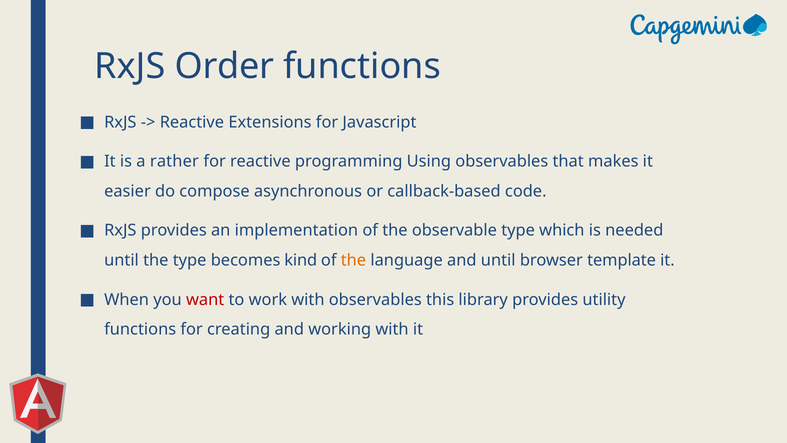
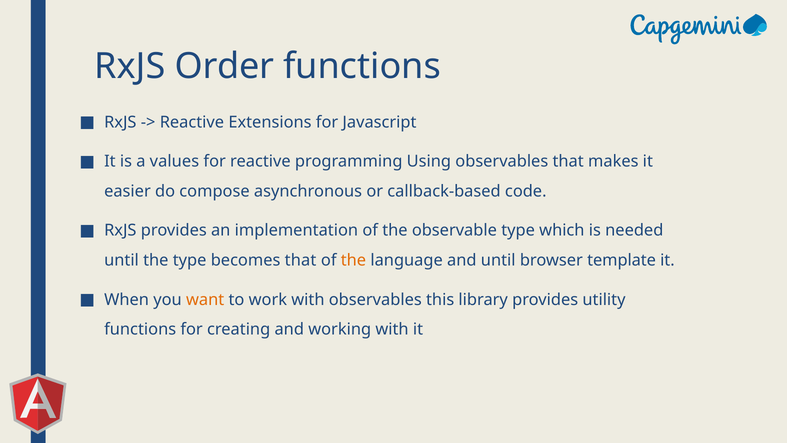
rather: rather -> values (174, 161)
becomes kind: kind -> that (301, 260)
want colour: red -> orange (205, 299)
